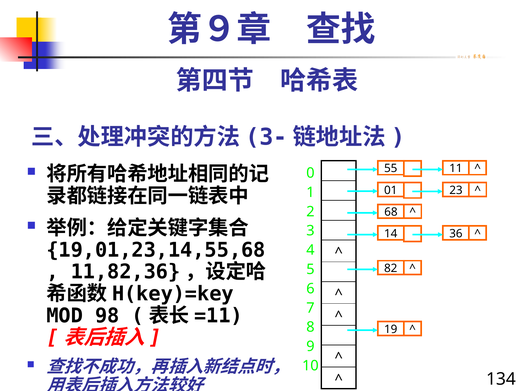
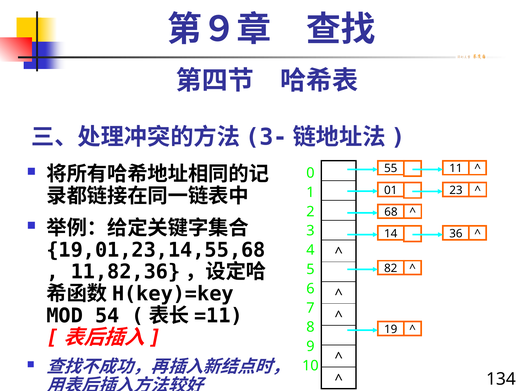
98: 98 -> 54 (107, 316)
